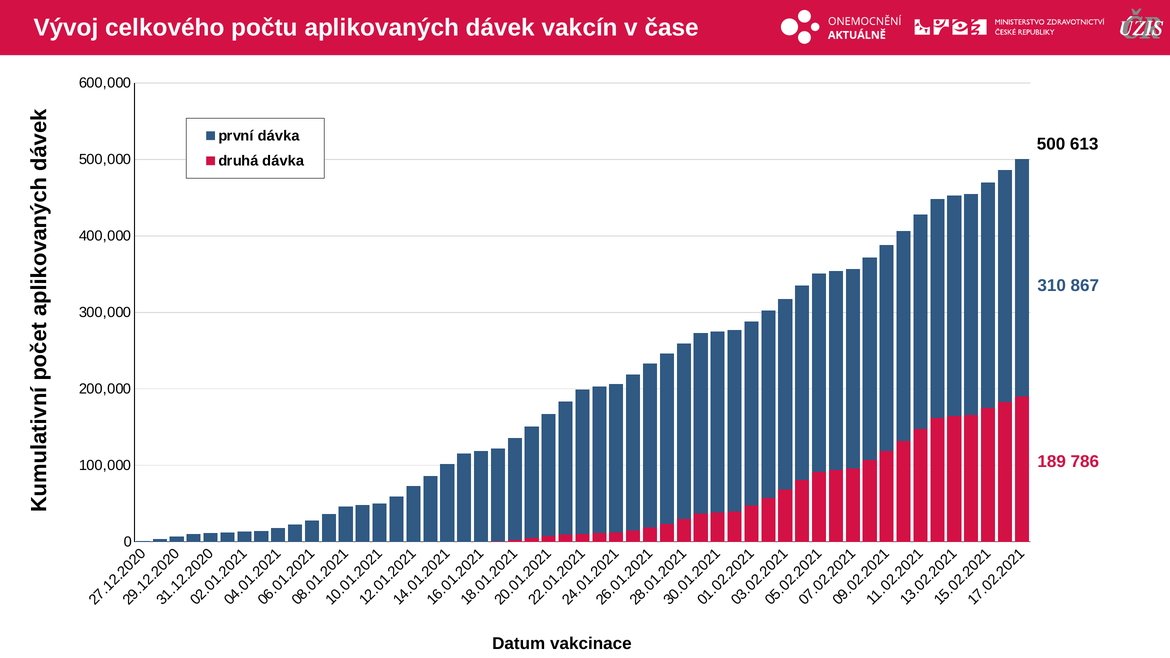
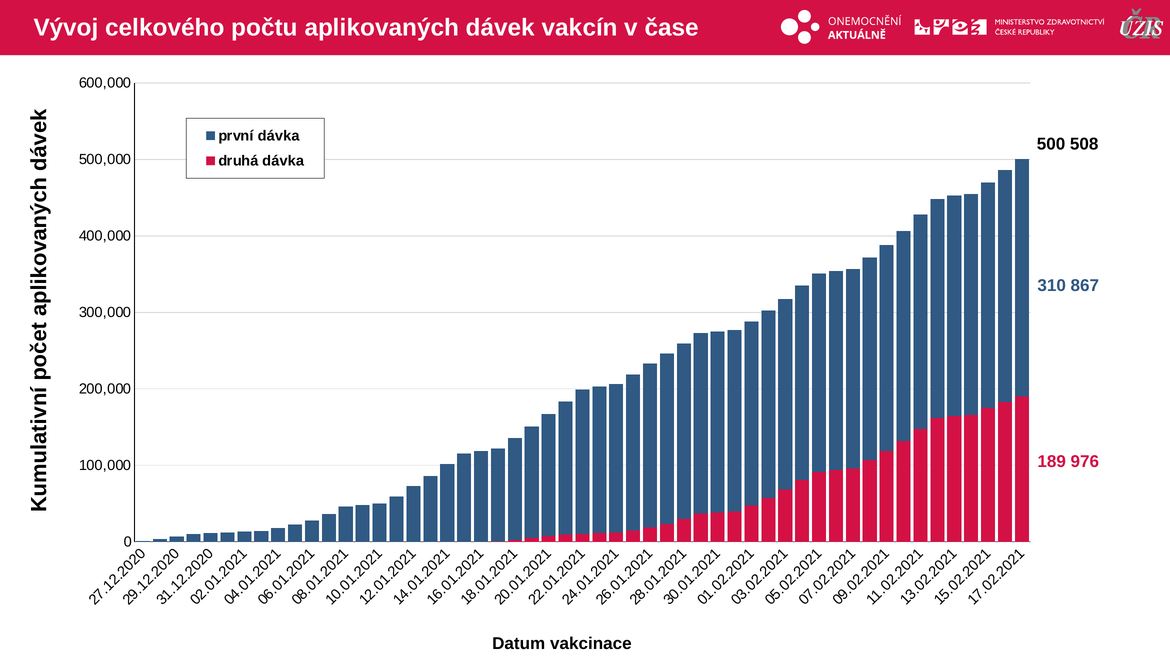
613: 613 -> 508 (1084, 144)
786: 786 -> 976 (1085, 462)
